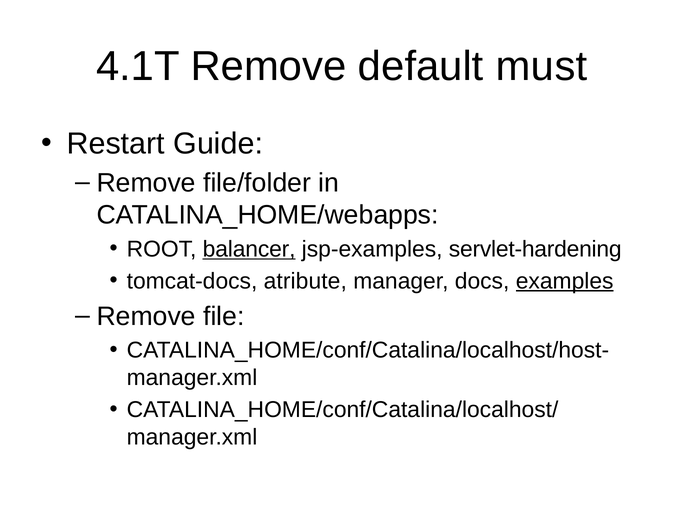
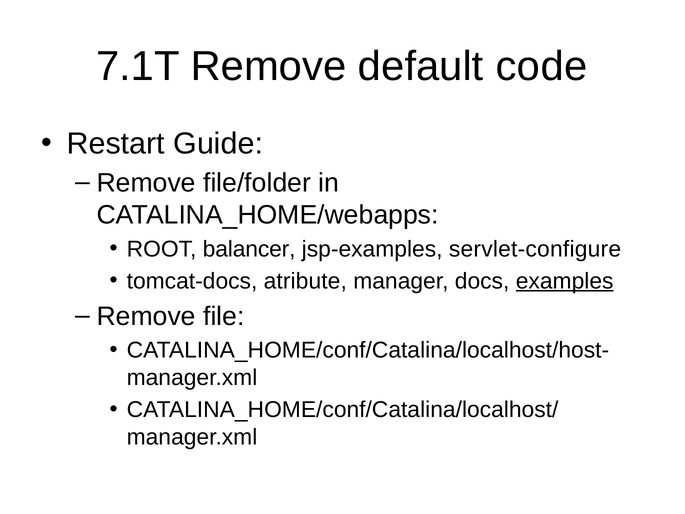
4.1T: 4.1T -> 7.1T (138, 66)
must: must -> code (542, 66)
balancer underline: present -> none (249, 249)
servlet-hardening: servlet-hardening -> servlet-configure (535, 249)
